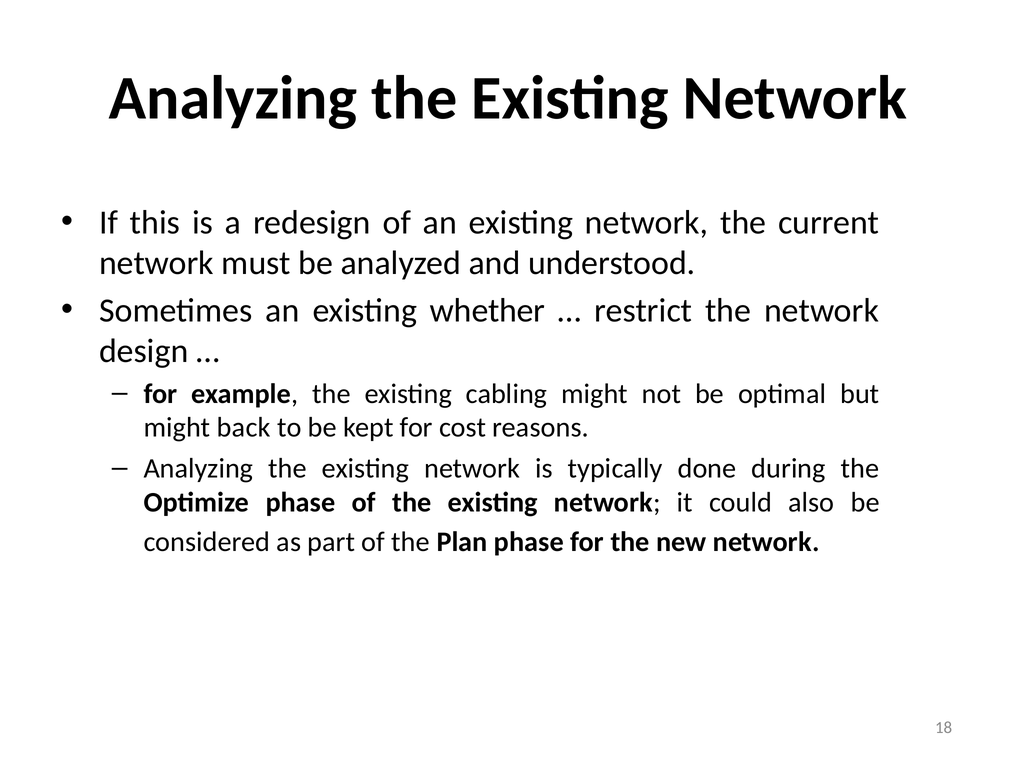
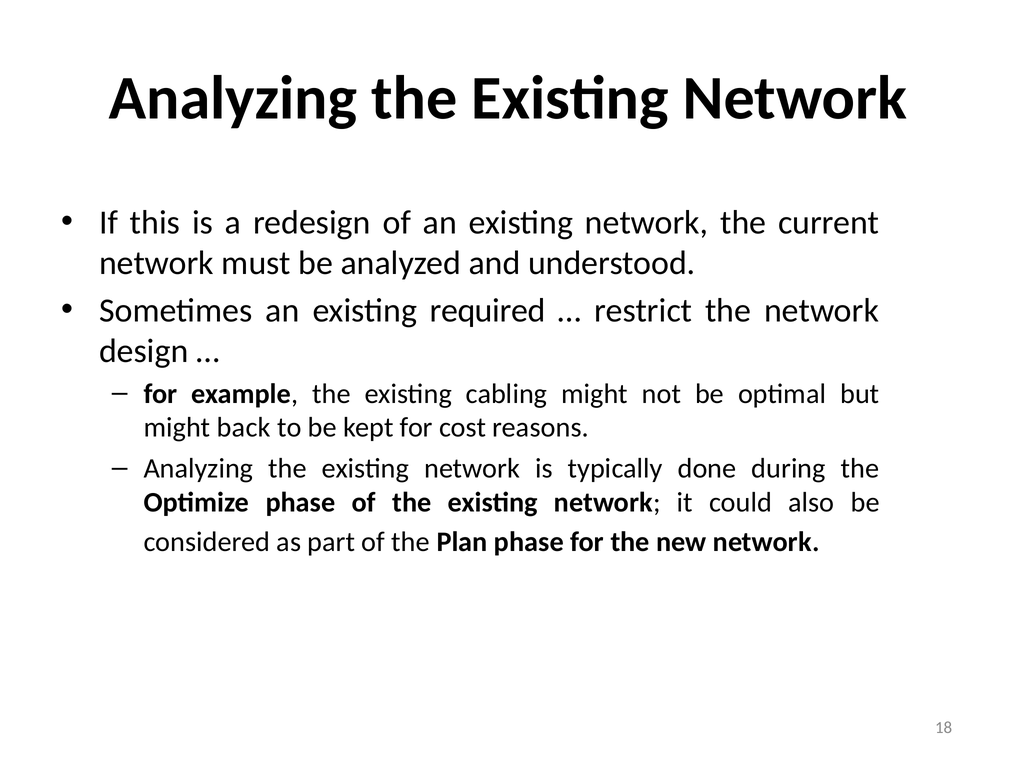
whether: whether -> required (488, 311)
